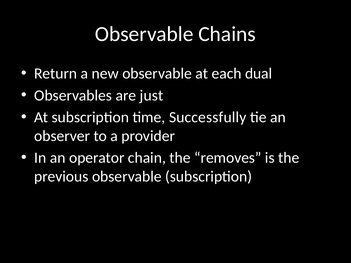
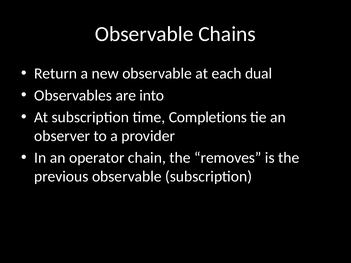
just: just -> into (152, 95)
Successfully: Successfully -> Completions (208, 117)
